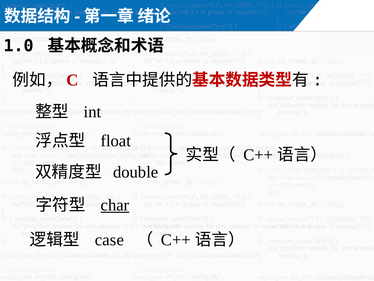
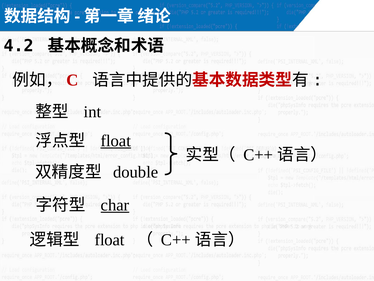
1.0: 1.0 -> 4.2 (19, 46)
float underline: none -> present (116, 141)
case: case -> float (110, 240)
